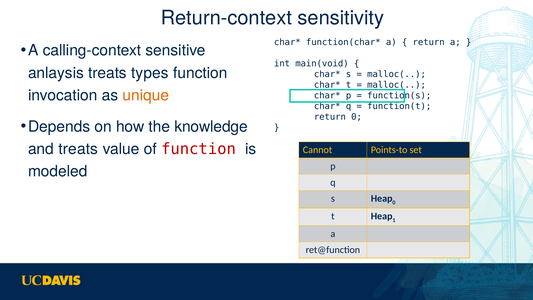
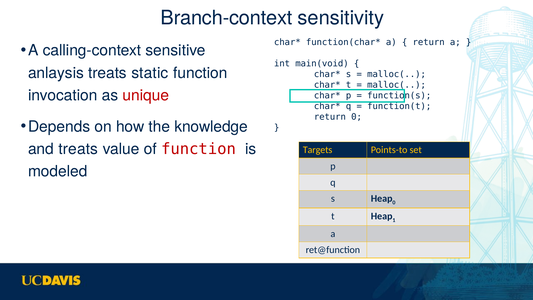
Return-context: Return-context -> Branch-context (226, 18)
types: types -> static (150, 73)
unique colour: orange -> red (146, 95)
Cannot: Cannot -> Targets (318, 150)
